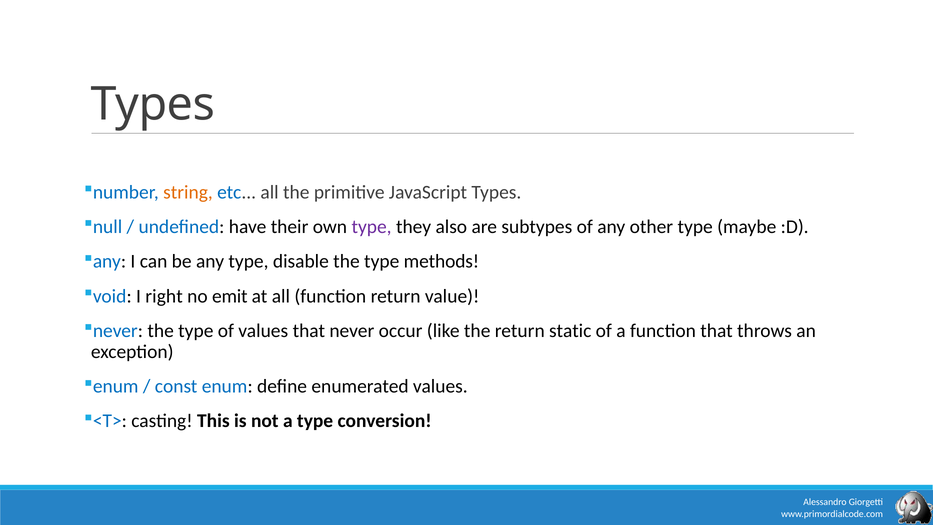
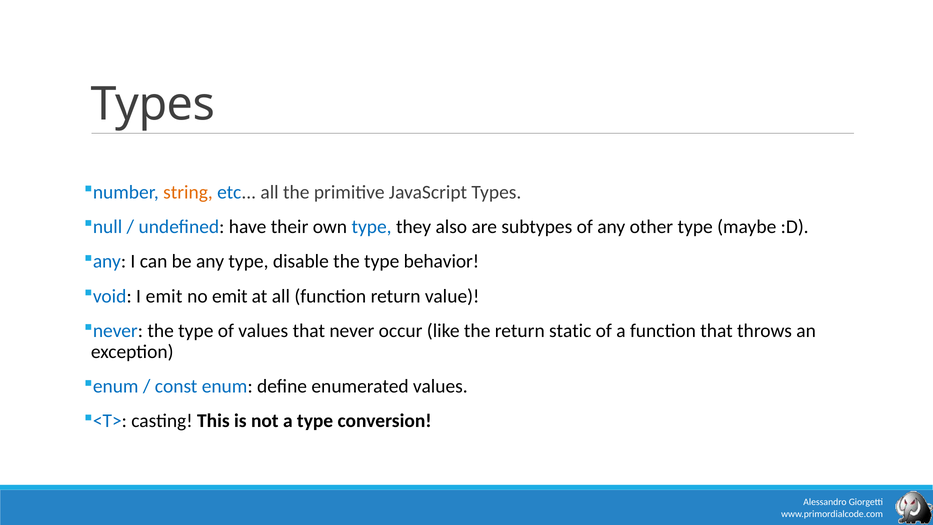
type colour: purple -> blue (372, 227)
methods: methods -> behavior (441, 261)
I right: right -> emit (164, 296)
